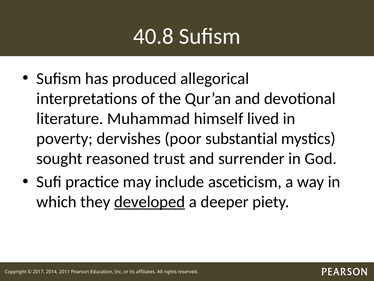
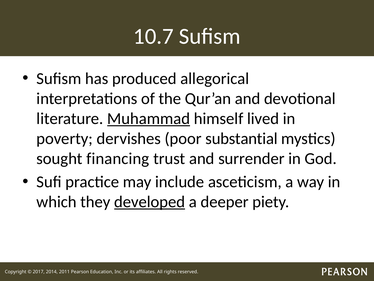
40.8: 40.8 -> 10.7 (153, 36)
Muhammad underline: none -> present (149, 118)
reasoned: reasoned -> financing (118, 158)
